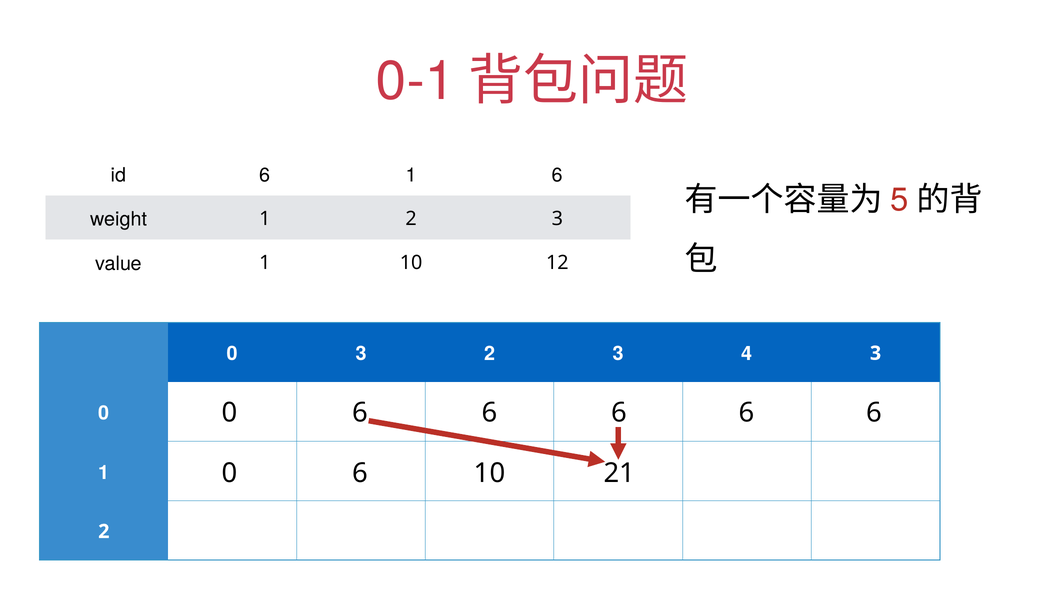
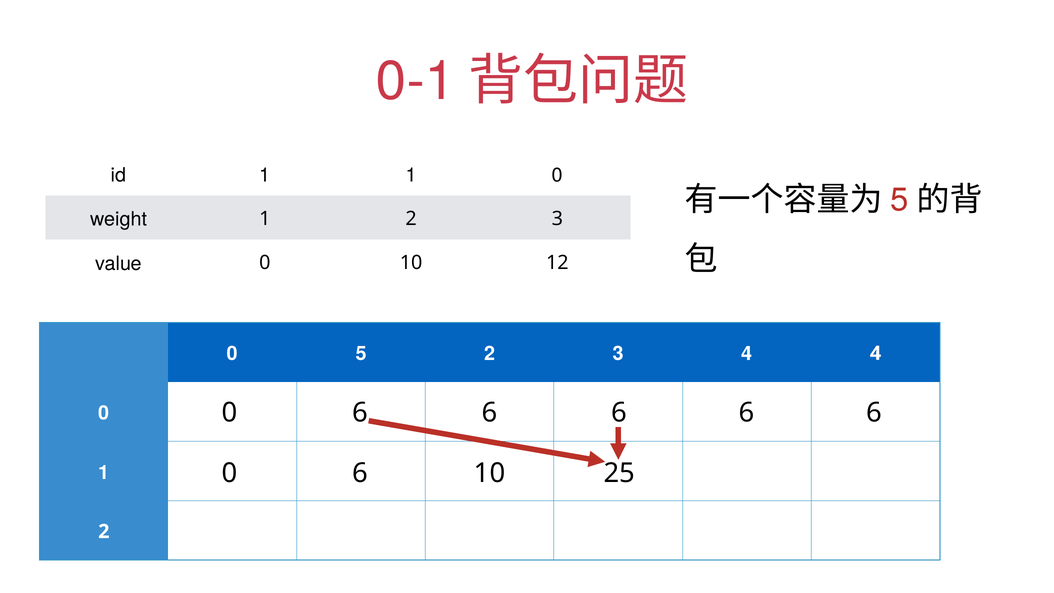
id 6: 6 -> 1 (265, 175)
1 6: 6 -> 0 (557, 175)
value 1: 1 -> 0 (265, 263)
0 3: 3 -> 5 (361, 354)
4 3: 3 -> 4 (876, 353)
21: 21 -> 25 (619, 473)
